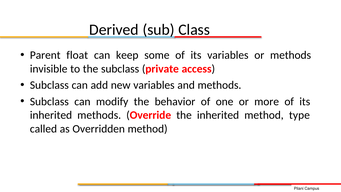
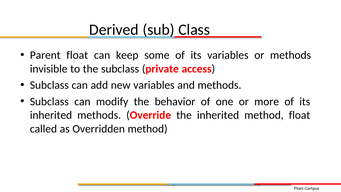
method type: type -> float (299, 115)
